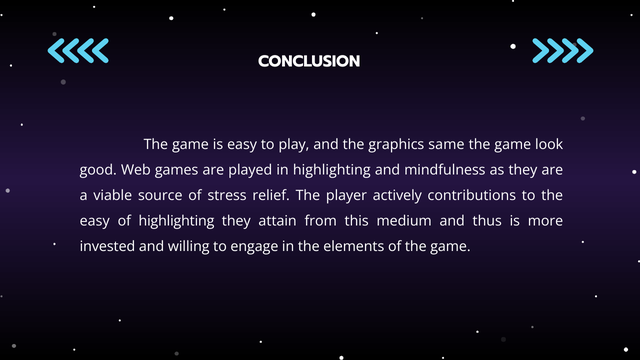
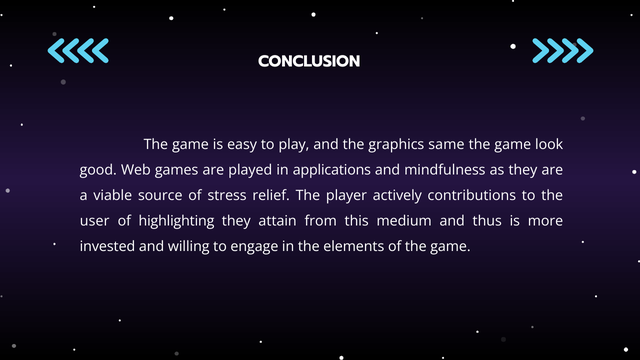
in highlighting: highlighting -> applications (332, 170)
easy: easy -> user (95, 221)
